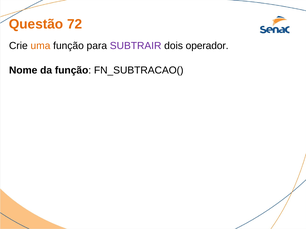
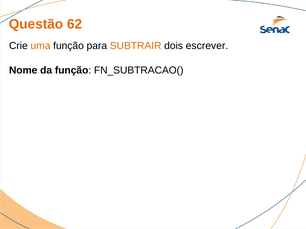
72: 72 -> 62 (75, 24)
SUBTRAIR colour: purple -> orange (136, 46)
operador: operador -> escrever (207, 46)
